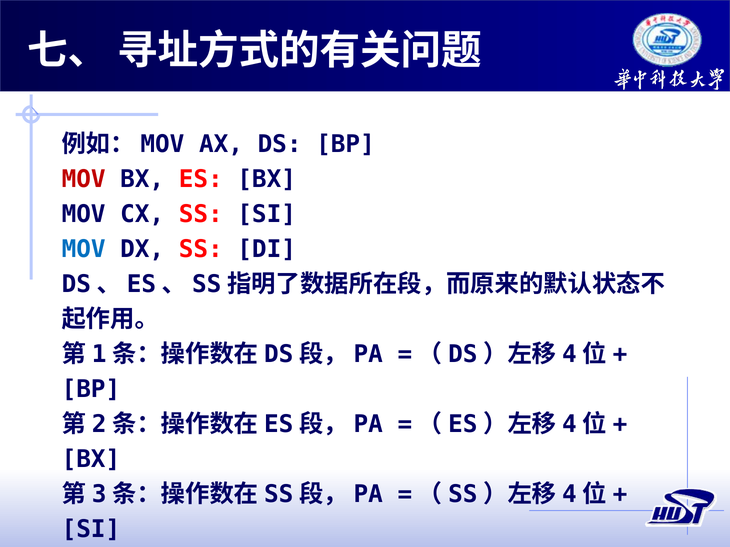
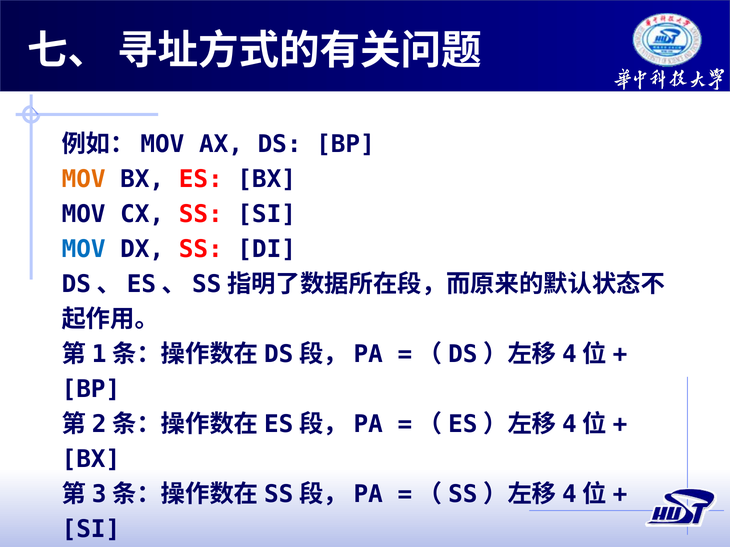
MOV colour: red -> orange (84, 179)
